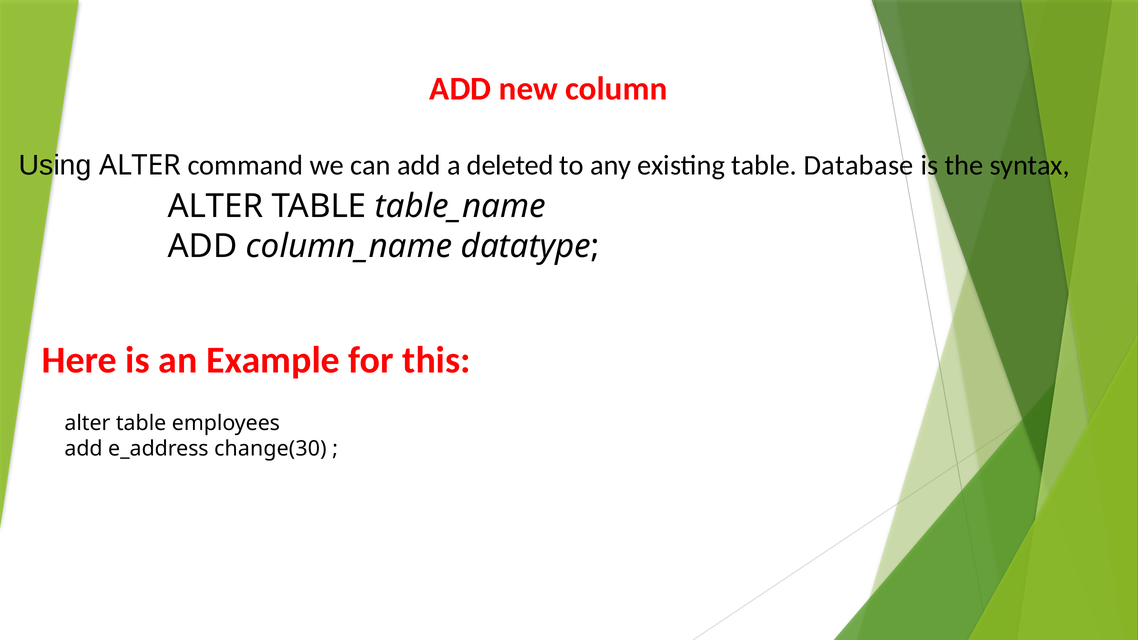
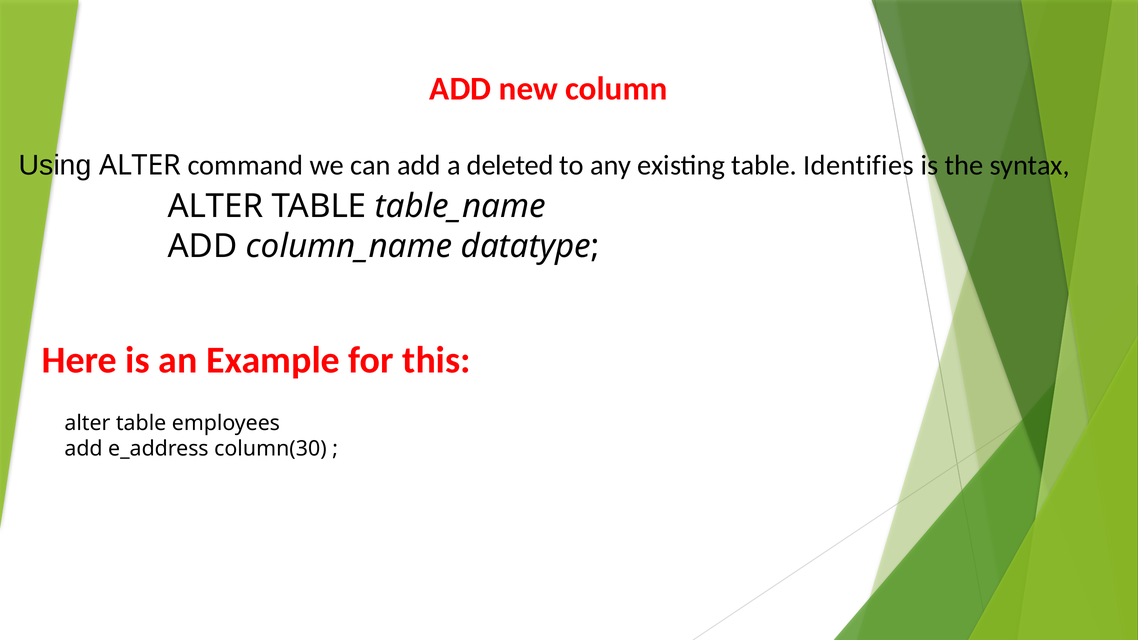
Database: Database -> Identifies (859, 166)
change(30: change(30 -> column(30 (270, 449)
